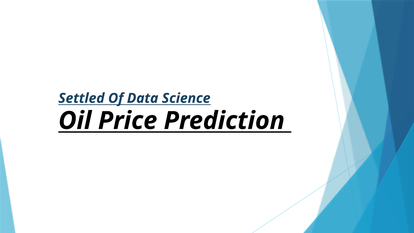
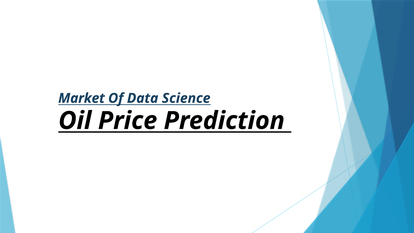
Settled: Settled -> Market (81, 98)
